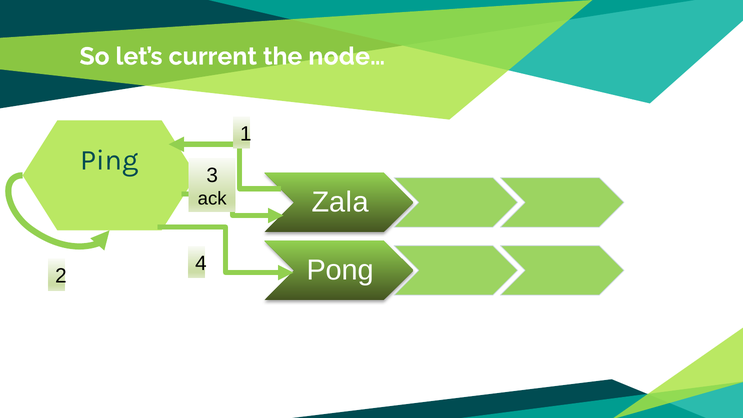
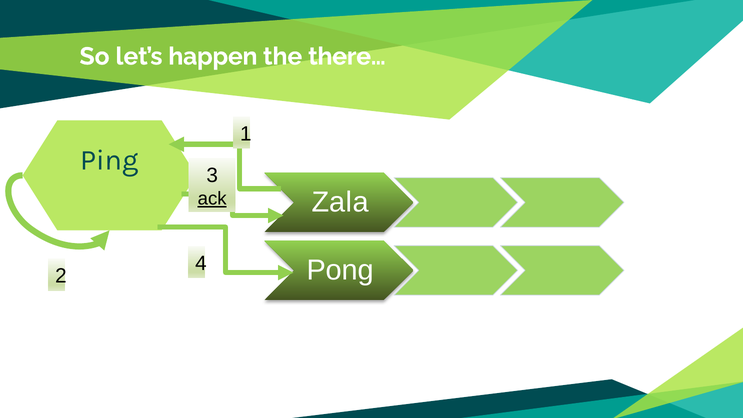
current: current -> happen (213, 56)
node…: node… -> there… (347, 56)
ack underline: none -> present (212, 199)
